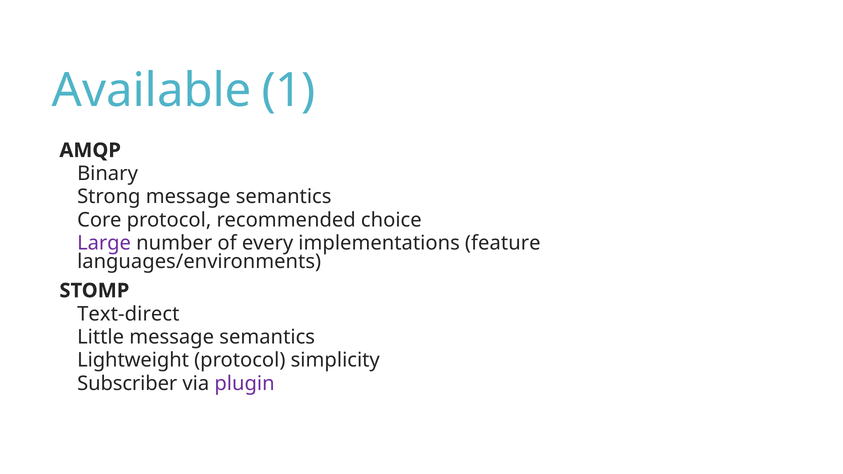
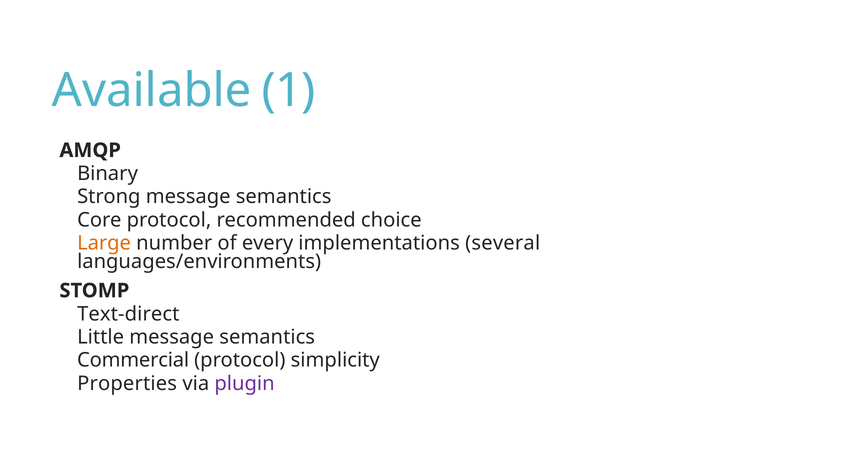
Large colour: purple -> orange (104, 243)
feature: feature -> several (503, 243)
Lightweight: Lightweight -> Commercial (133, 360)
Subscriber: Subscriber -> Properties (127, 384)
